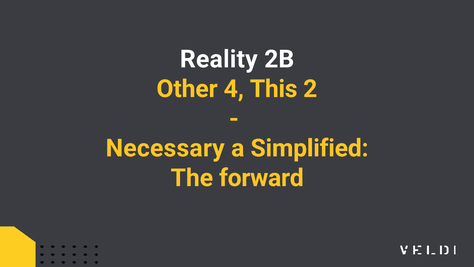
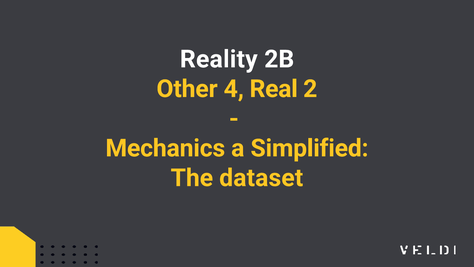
This: This -> Real (274, 89)
Necessary: Necessary -> Mechanics (165, 148)
forward: forward -> dataset (261, 178)
